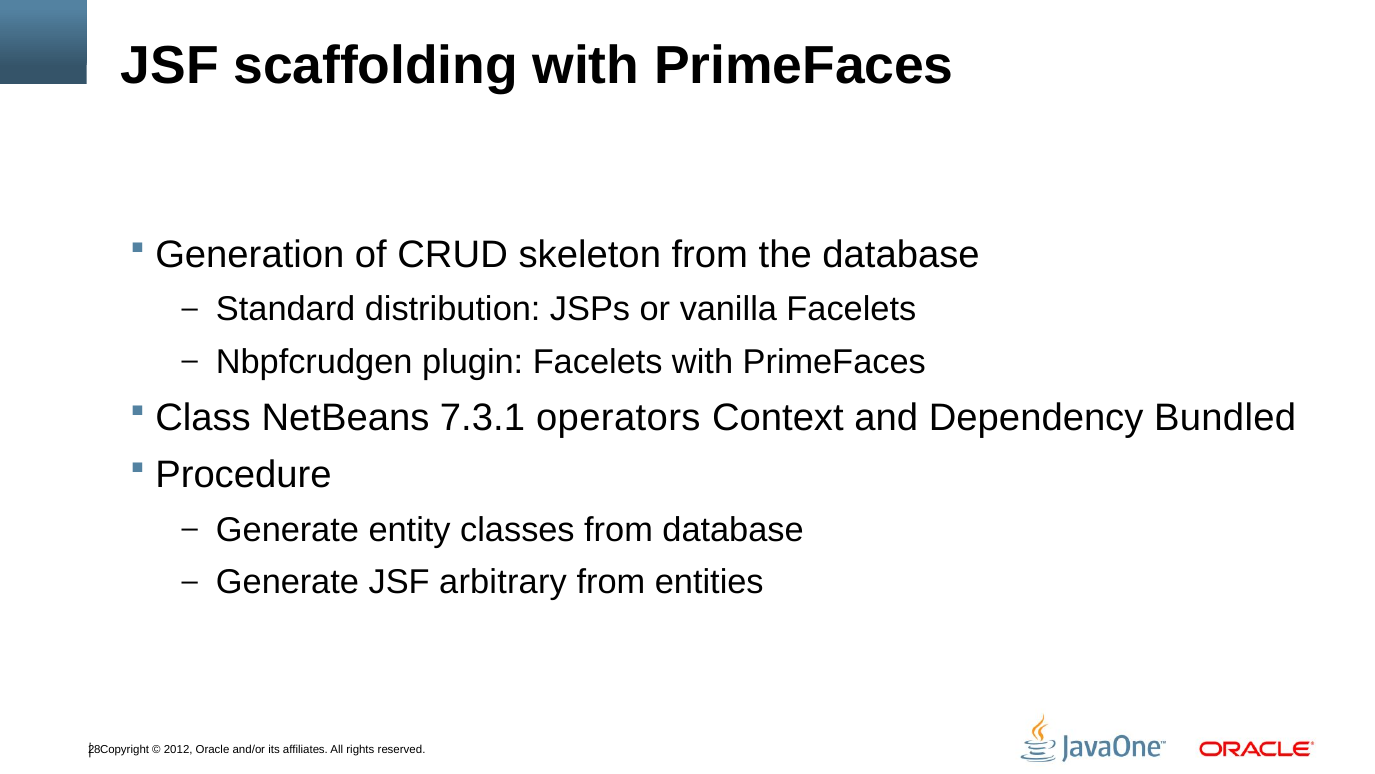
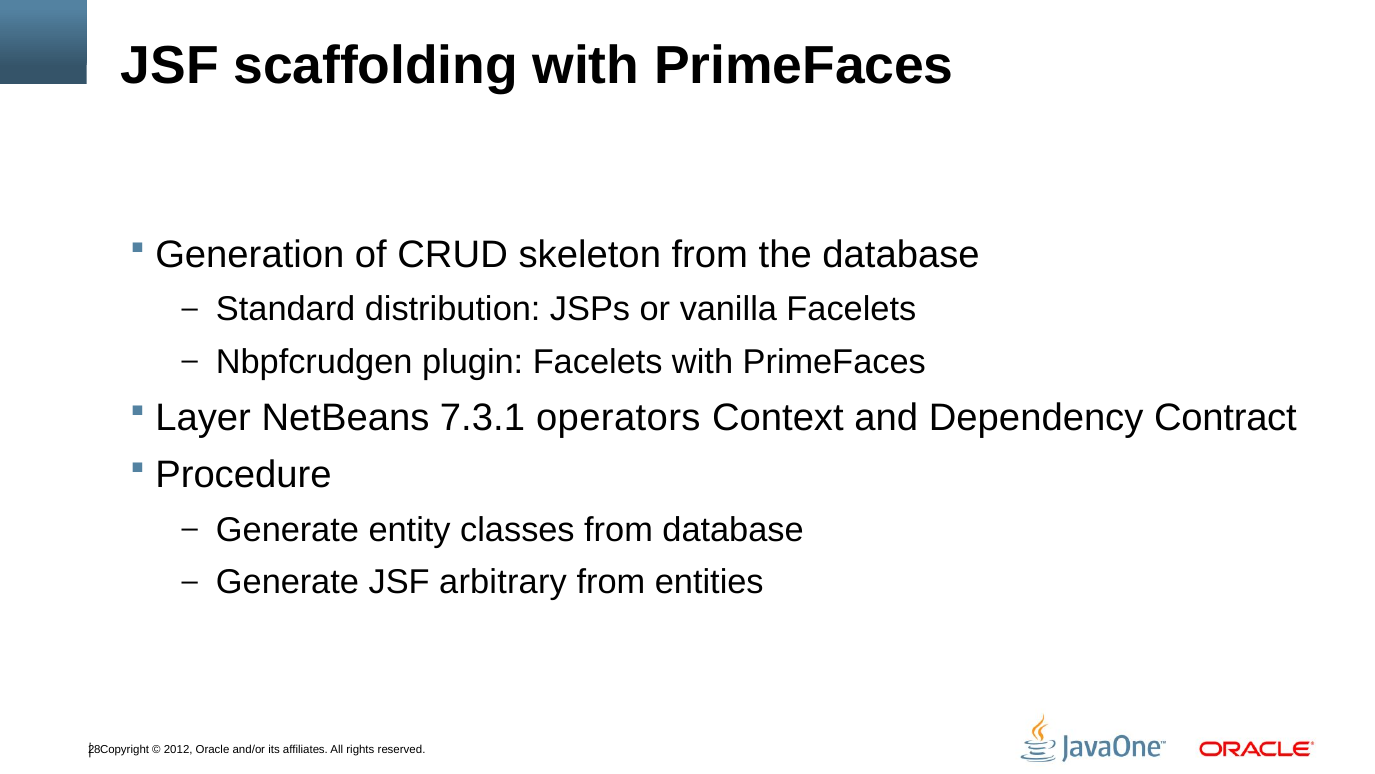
Class: Class -> Layer (203, 417)
Bundled: Bundled -> Contract (1225, 417)
